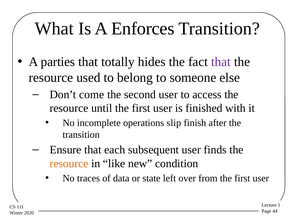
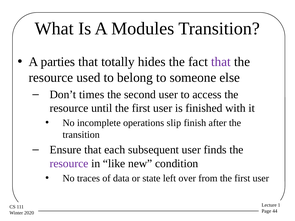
Enforces: Enforces -> Modules (143, 29)
come: come -> times (92, 95)
resource colour: orange -> purple (69, 164)
